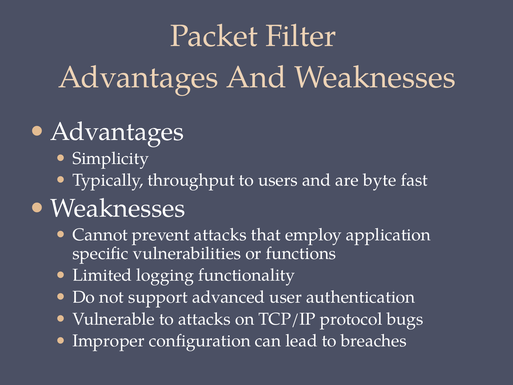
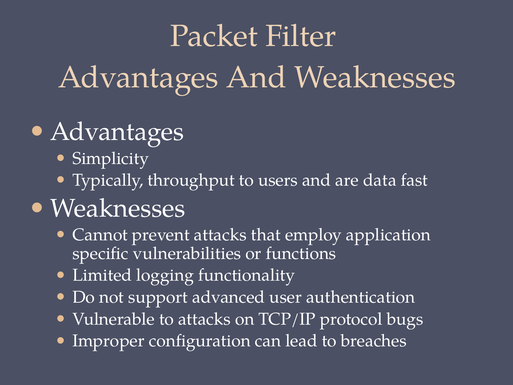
byte: byte -> data (380, 180)
